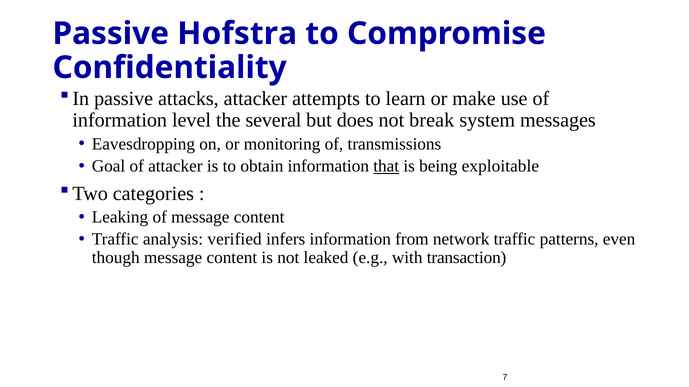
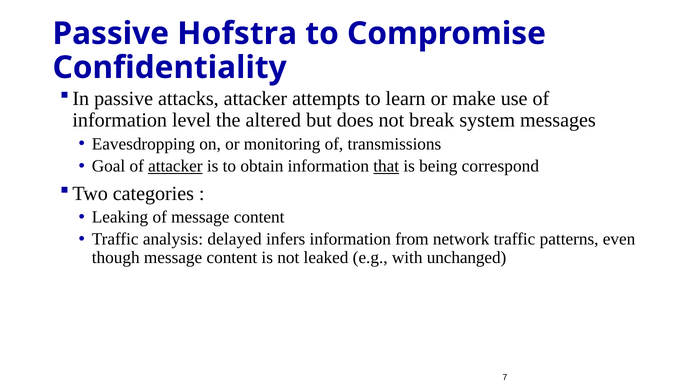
several: several -> altered (273, 120)
attacker underline: none -> present (175, 166)
exploitable: exploitable -> correspond (500, 166)
verified: verified -> delayed (235, 240)
transaction: transaction -> unchanged (467, 258)
